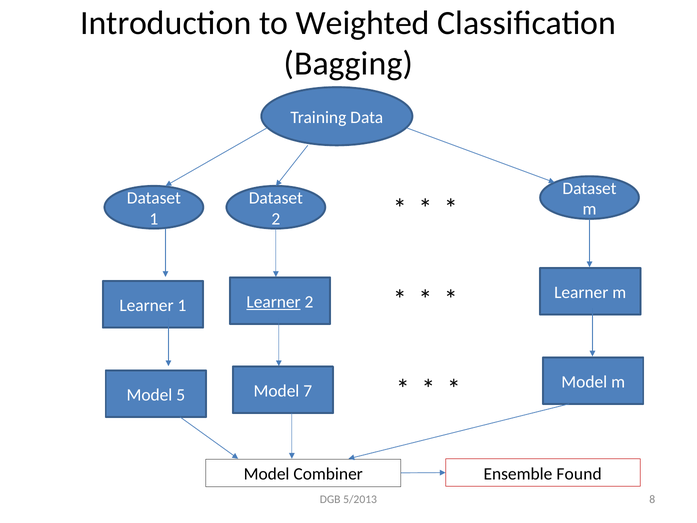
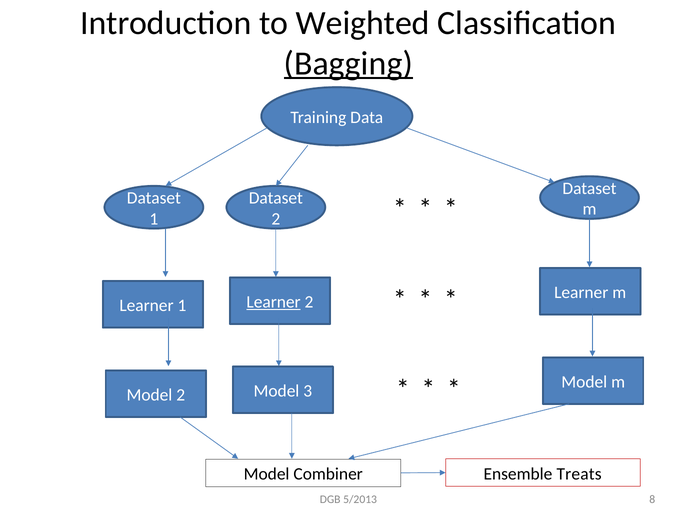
Bagging underline: none -> present (348, 64)
Model 5: 5 -> 2 (181, 395)
7: 7 -> 3 (308, 391)
Found: Found -> Treats (579, 474)
